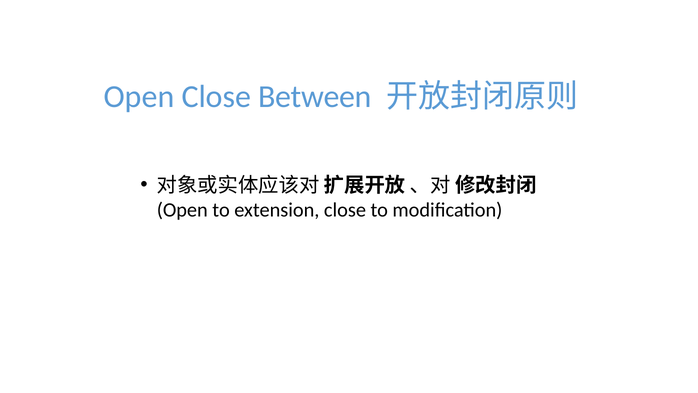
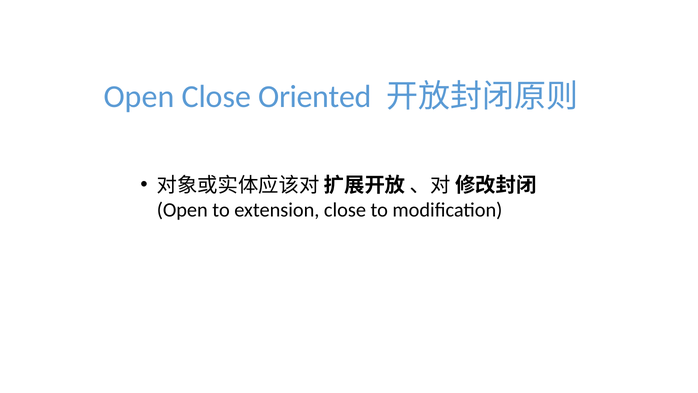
Between: Between -> Oriented (315, 97)
